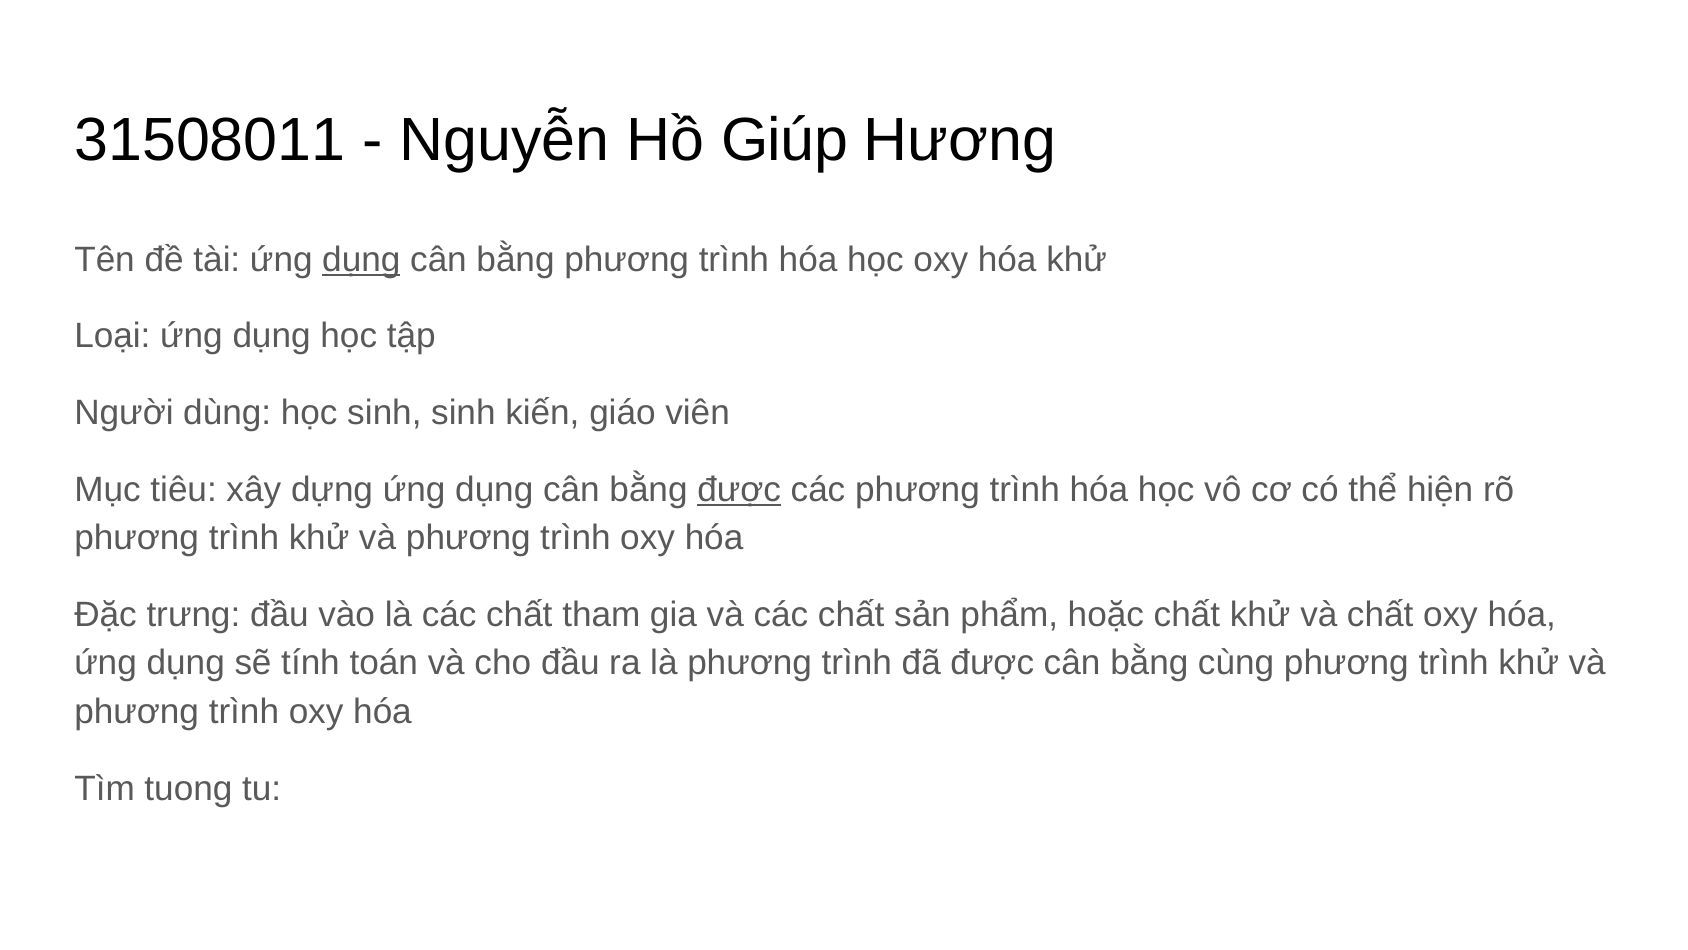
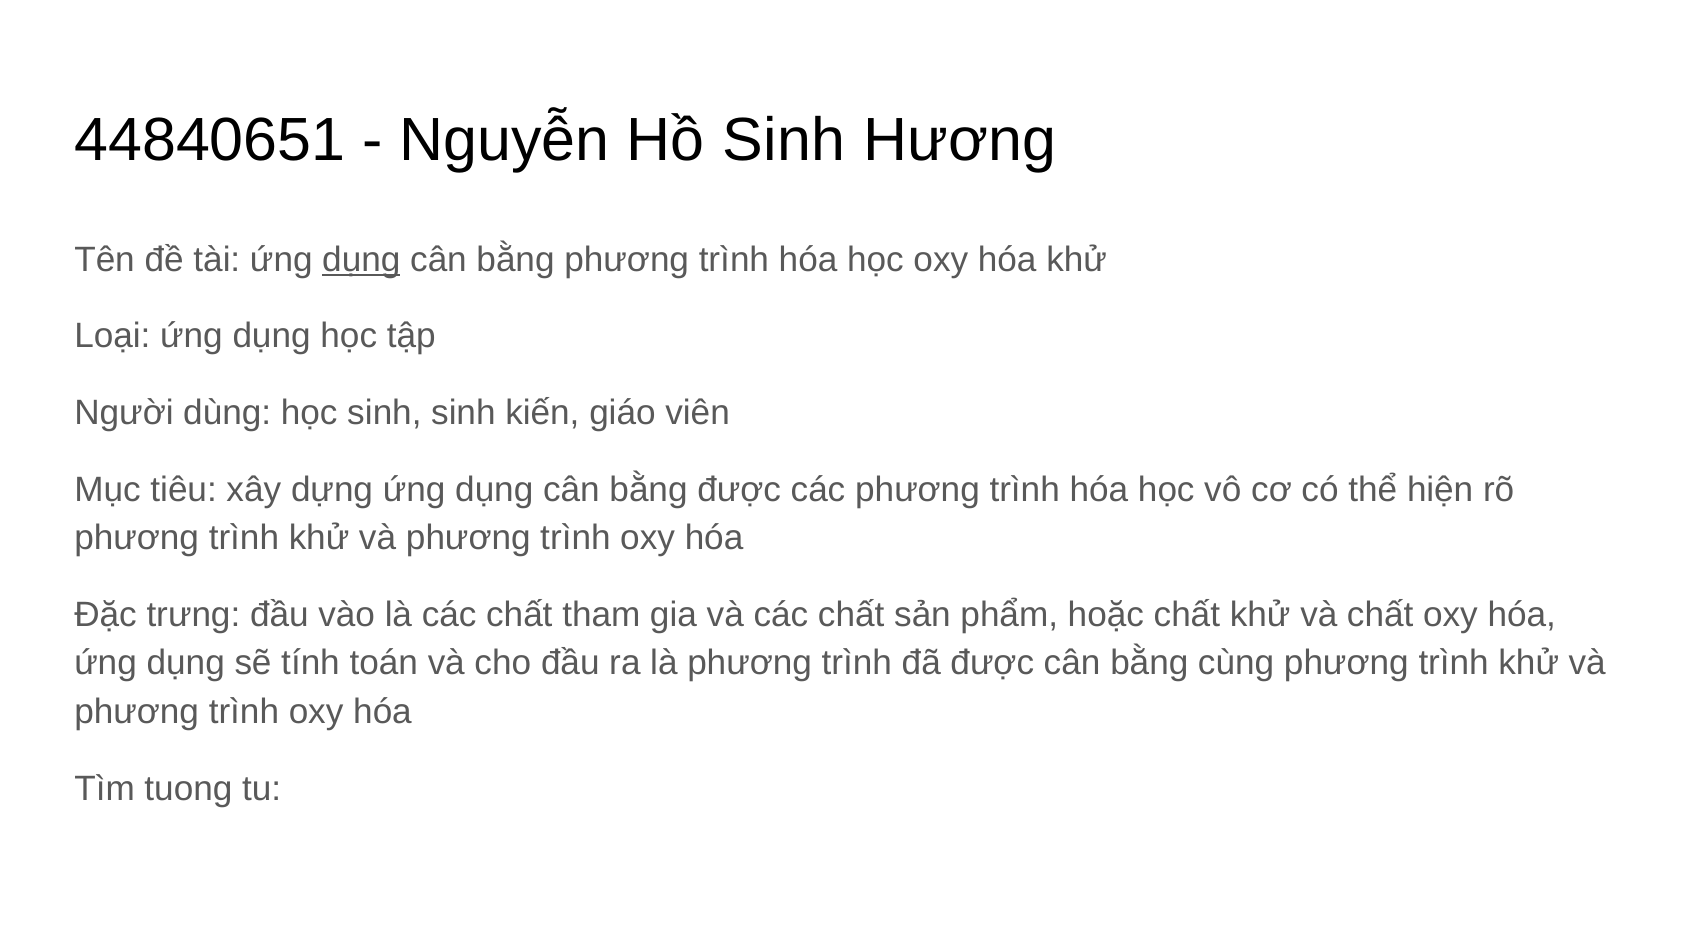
31508011: 31508011 -> 44840651 (210, 140)
Hồ Giúp: Giúp -> Sinh (784, 140)
được underline: present -> none (739, 489)
